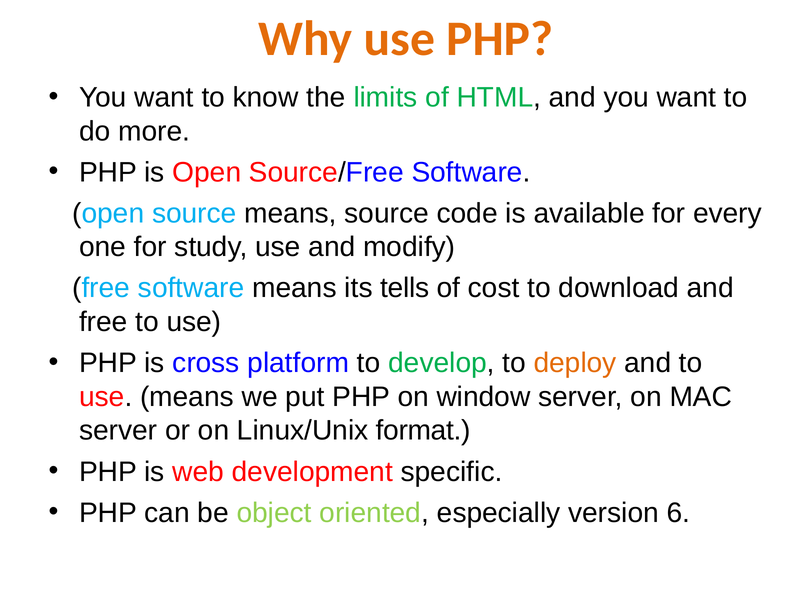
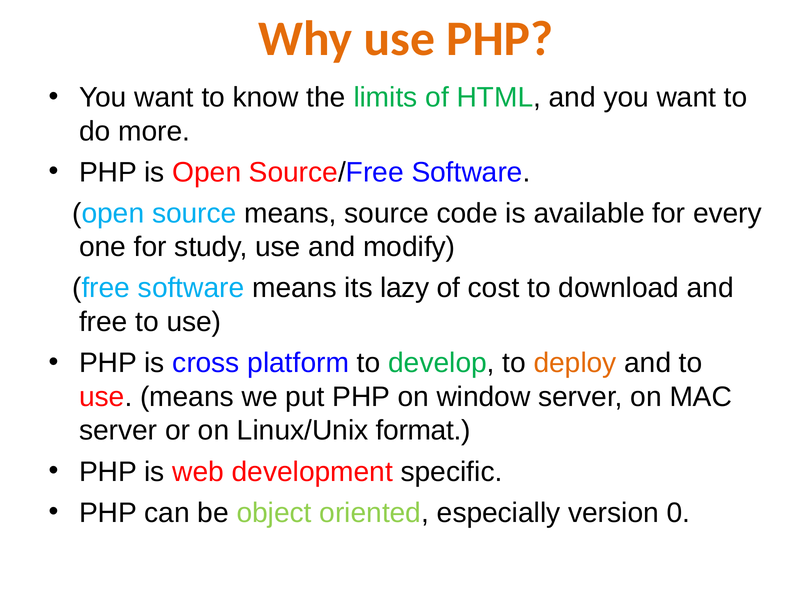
tells: tells -> lazy (405, 288)
6: 6 -> 0 (678, 513)
